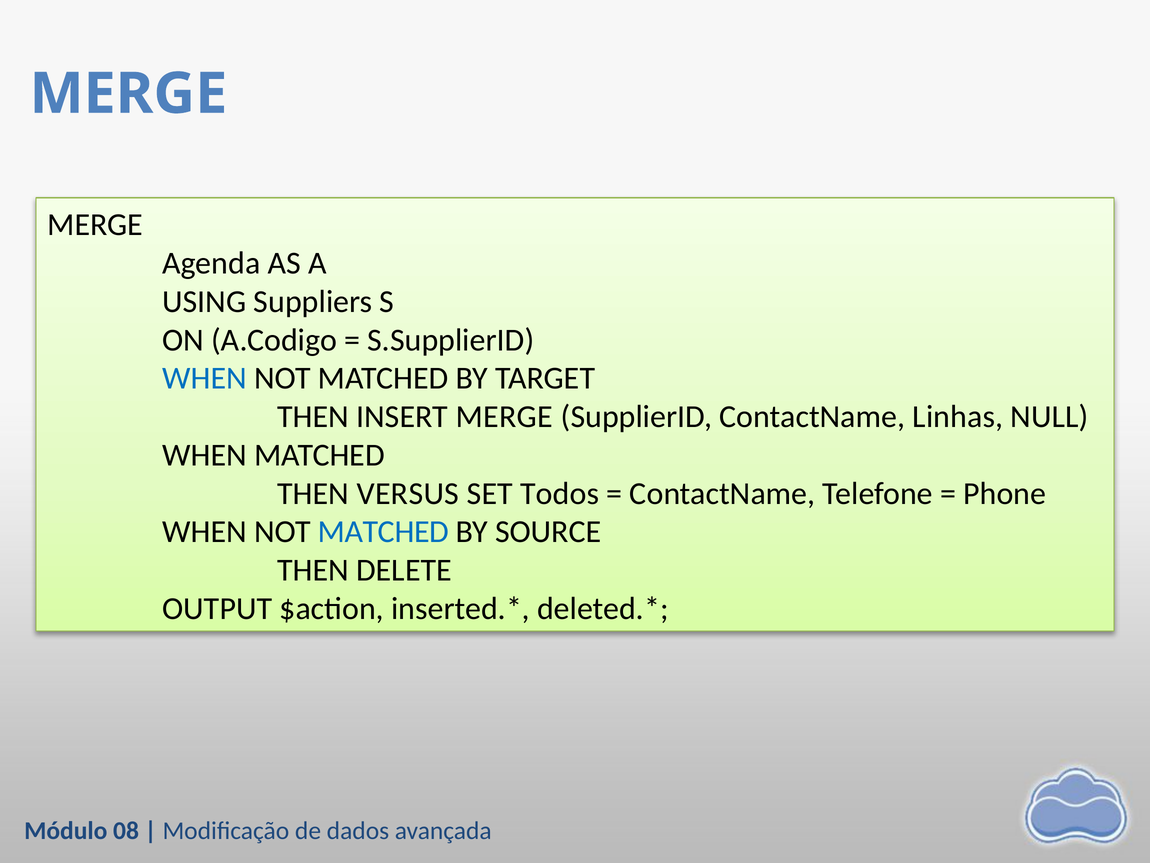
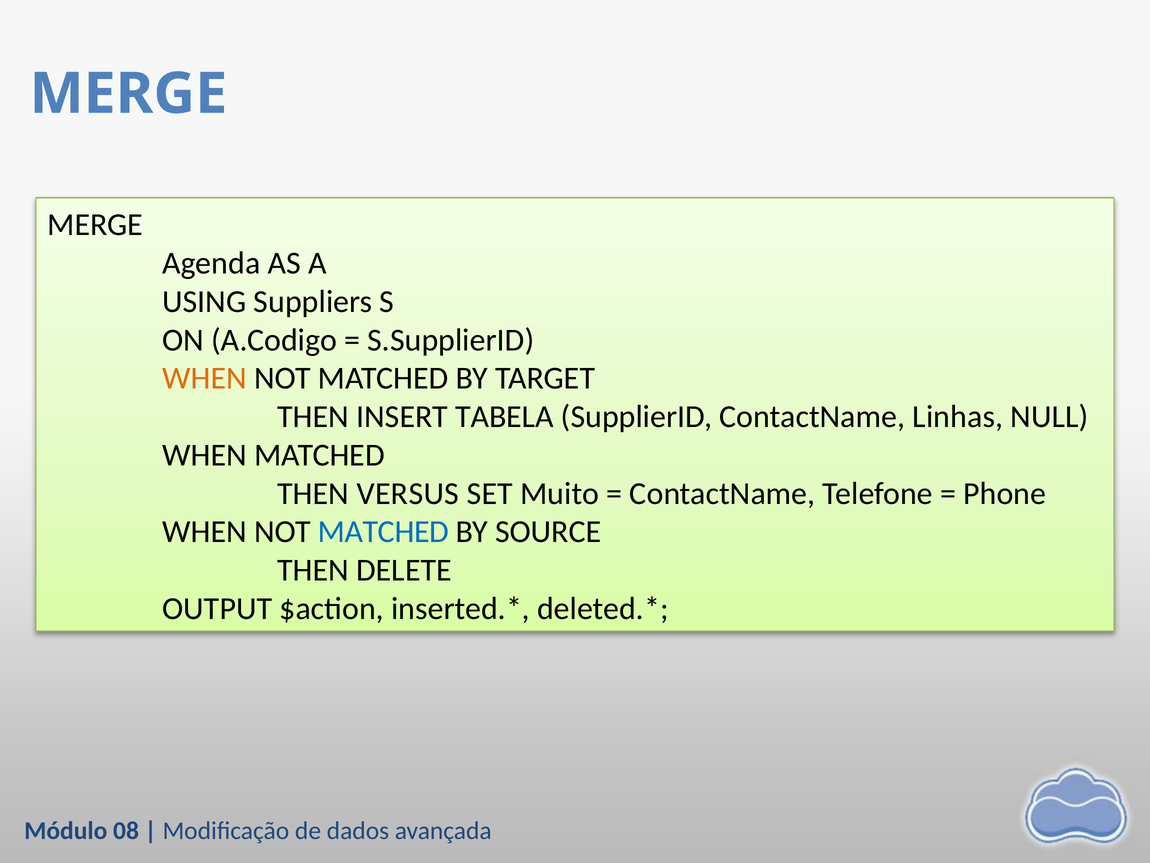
WHEN colour: blue -> orange (205, 378)
INSERT MERGE: MERGE -> TABELA (504, 416)
Todos: Todos -> Muito (560, 493)
